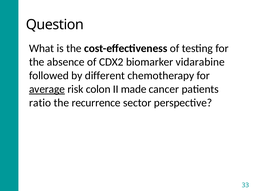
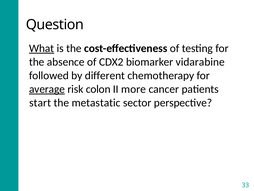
What underline: none -> present (42, 48)
made: made -> more (134, 89)
ratio: ratio -> start (40, 102)
recurrence: recurrence -> metastatic (96, 102)
